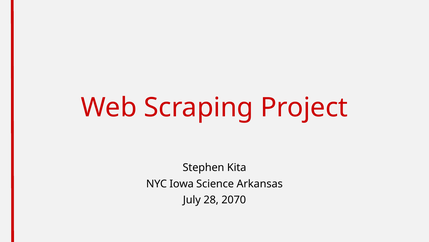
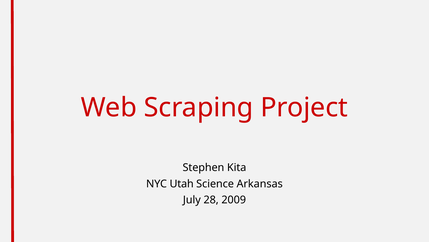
Iowa: Iowa -> Utah (182, 183)
2070: 2070 -> 2009 (234, 199)
